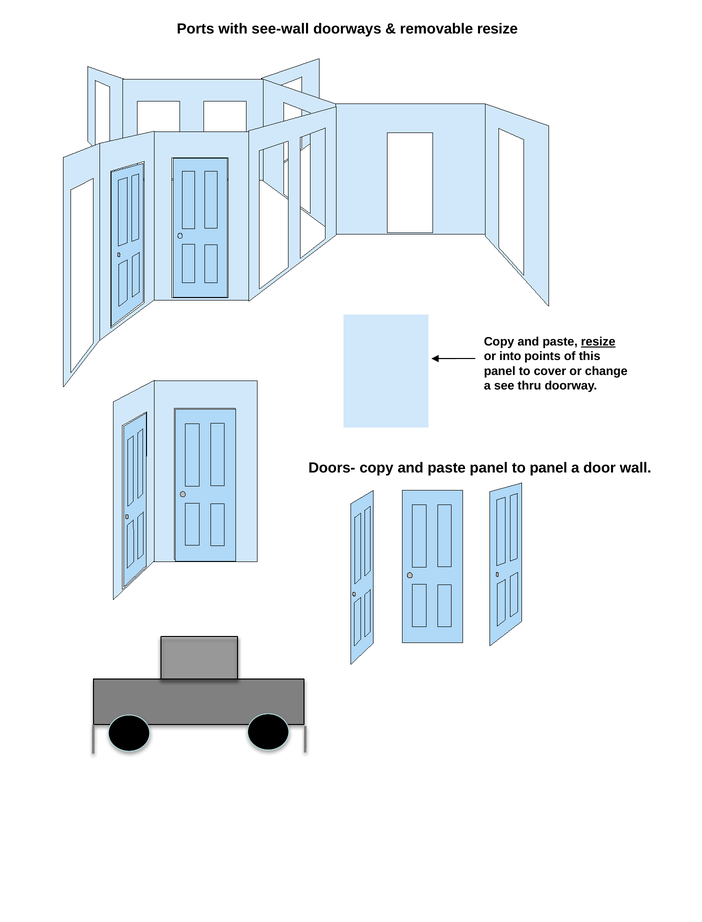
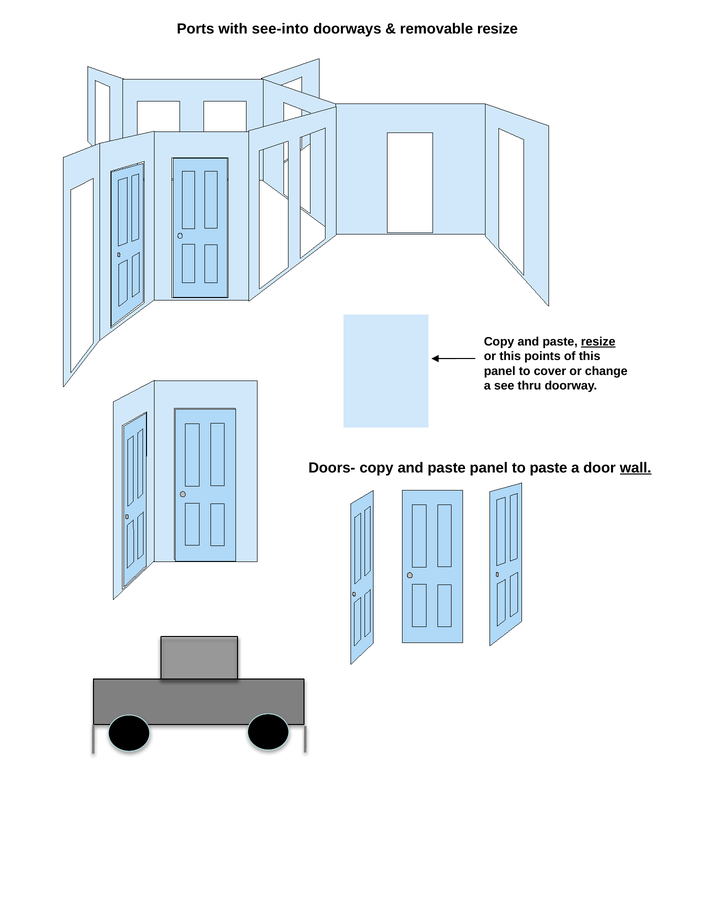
see-wall: see-wall -> see-into (280, 29)
or into: into -> this (510, 356)
to panel: panel -> paste (549, 467)
wall underline: none -> present (636, 467)
